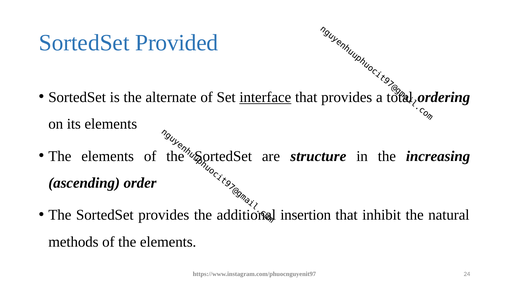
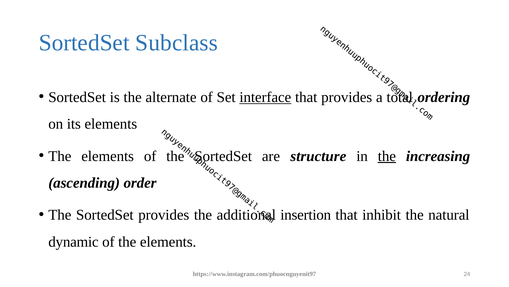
Provided: Provided -> Subclass (177, 43)
the underline: none -> present (387, 156)
methods: methods -> dynamic (73, 241)
